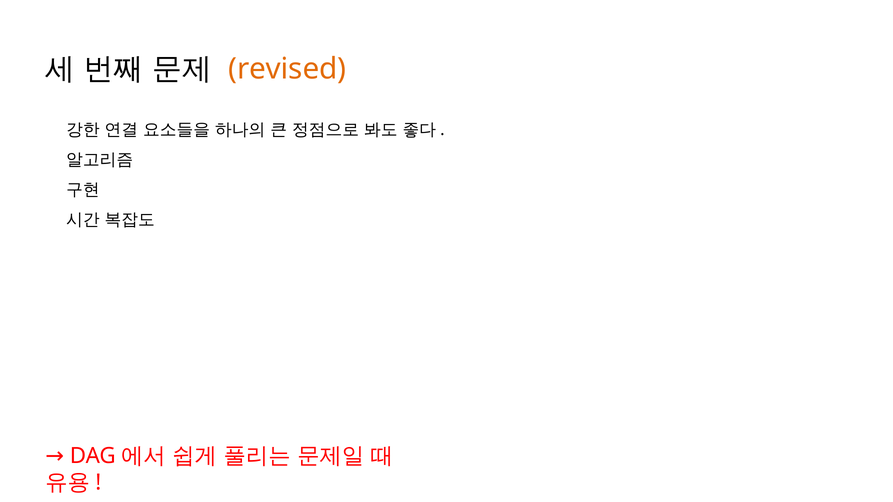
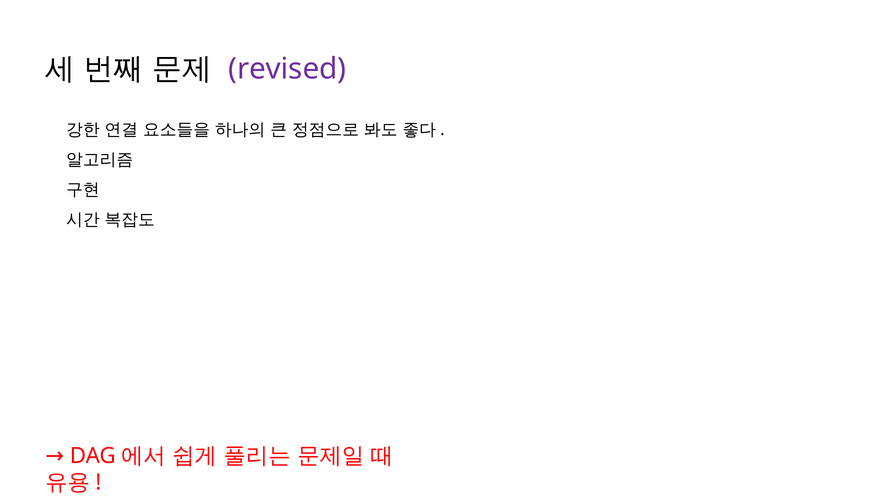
revised colour: orange -> purple (287, 69)
